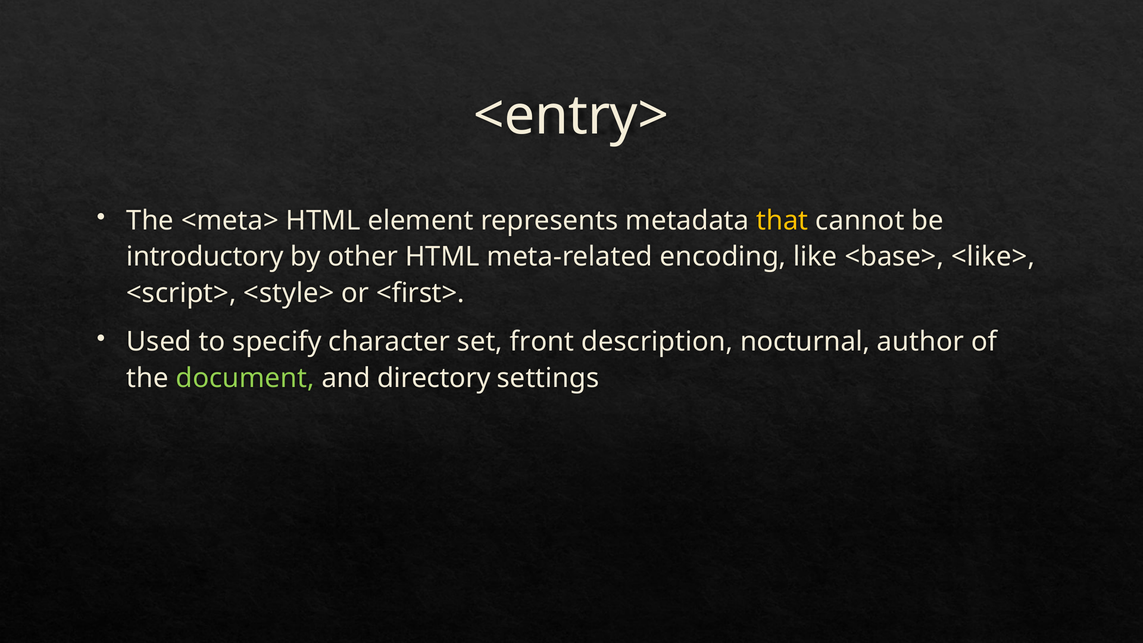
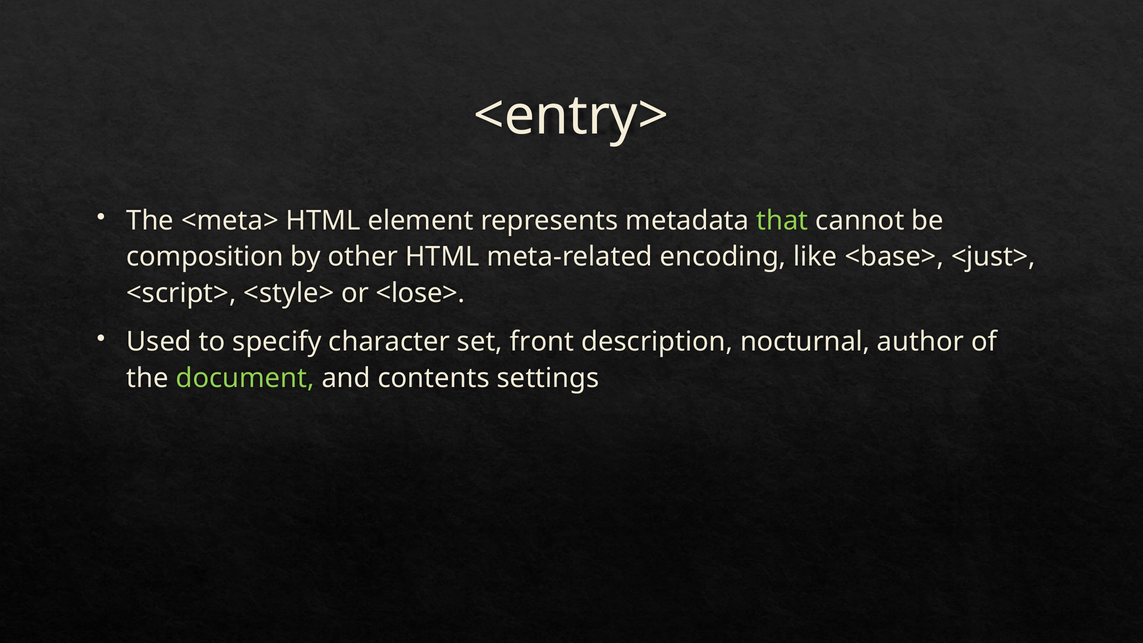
that colour: yellow -> light green (782, 221)
introductory: introductory -> composition (205, 257)
<like>: <like> -> <just> (993, 257)
<first>: <first> -> <lose> (420, 293)
directory: directory -> contents (434, 378)
